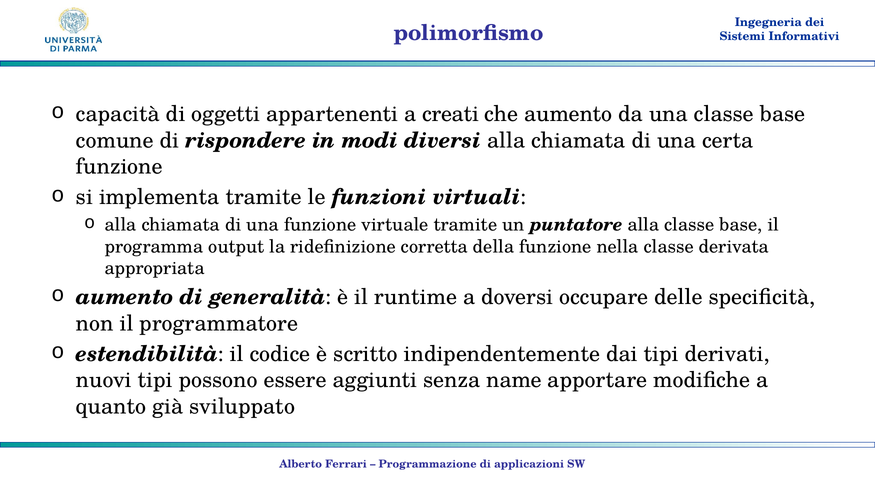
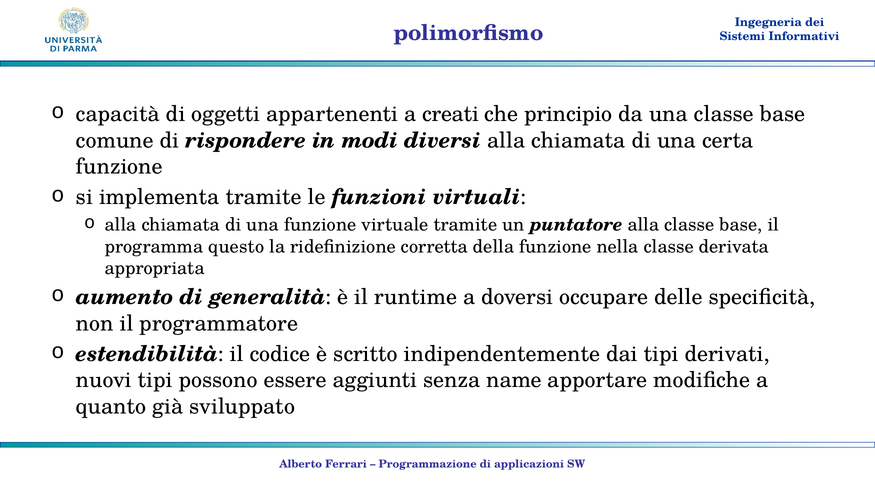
che aumento: aumento -> principio (568, 114)
output: output -> questo (236, 247)
